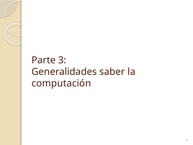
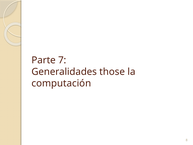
3: 3 -> 7 (62, 60)
saber: saber -> those (112, 72)
